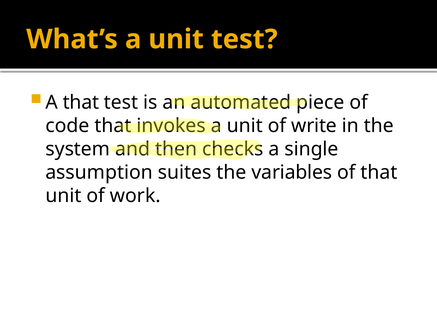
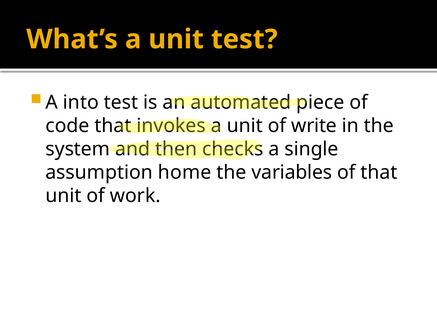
A that: that -> into (81, 102)
suites: suites -> home (185, 172)
